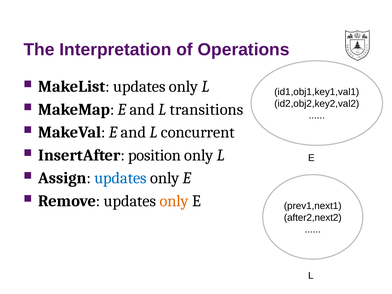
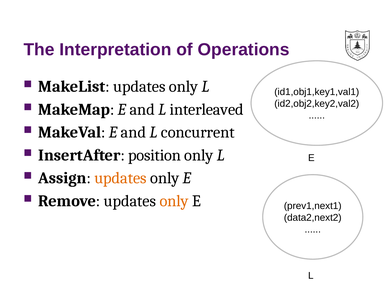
transitions: transitions -> interleaved (207, 109)
updates colour: blue -> orange (120, 178)
after2,next2: after2,next2 -> data2,next2 (313, 218)
